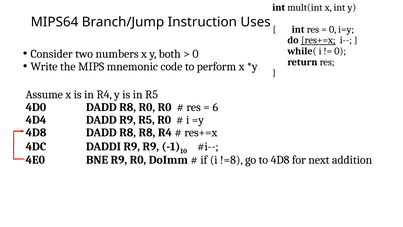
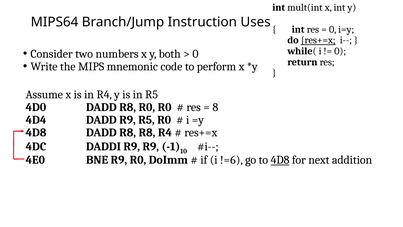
6: 6 -> 8 (215, 107)
!=8: !=8 -> !=6 (232, 160)
4D8 underline: none -> present (280, 160)
